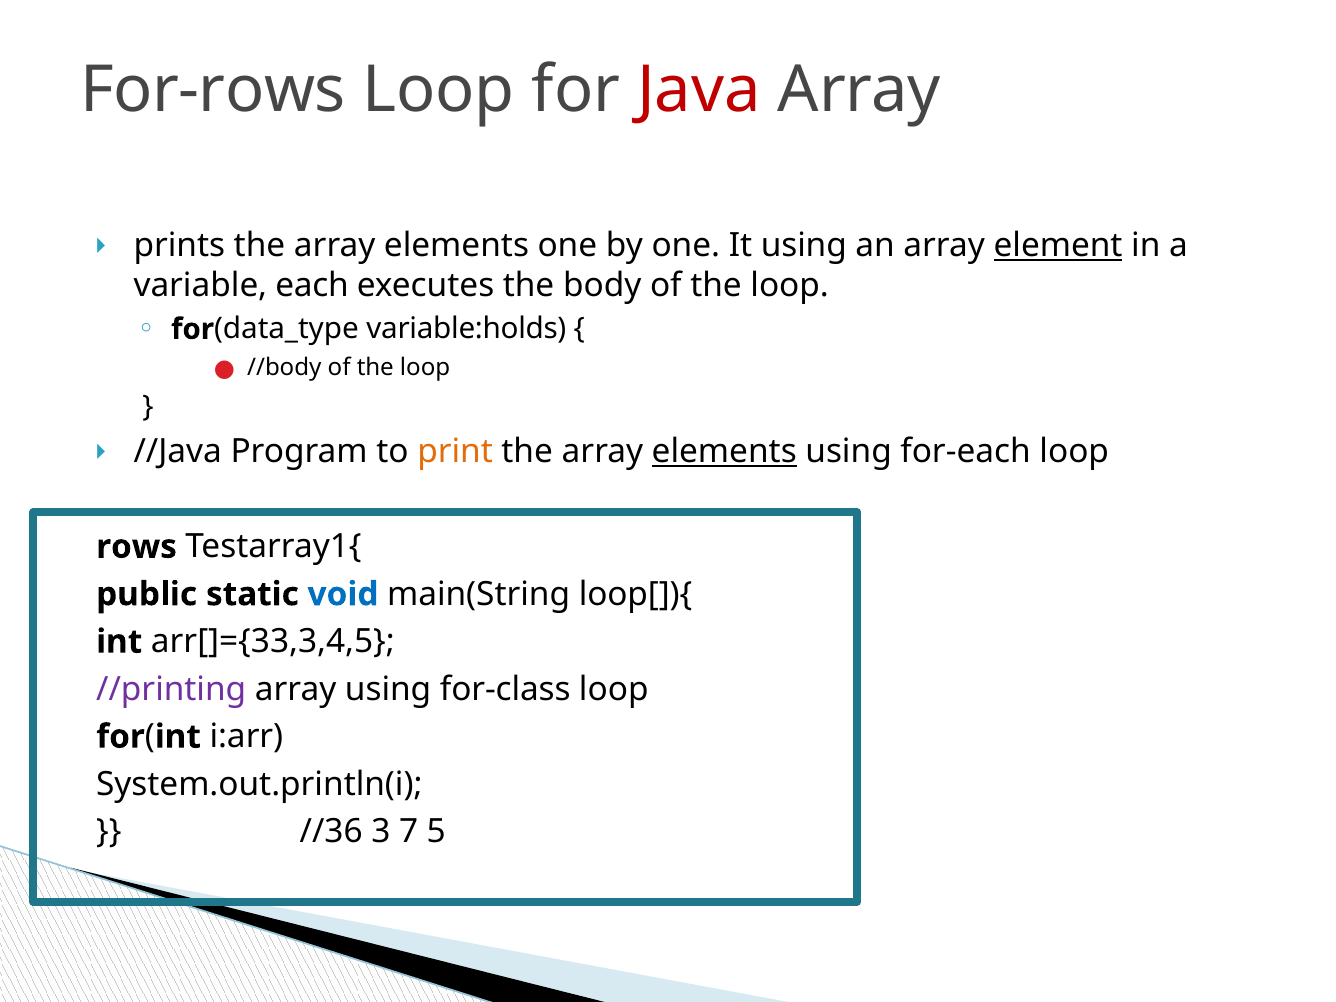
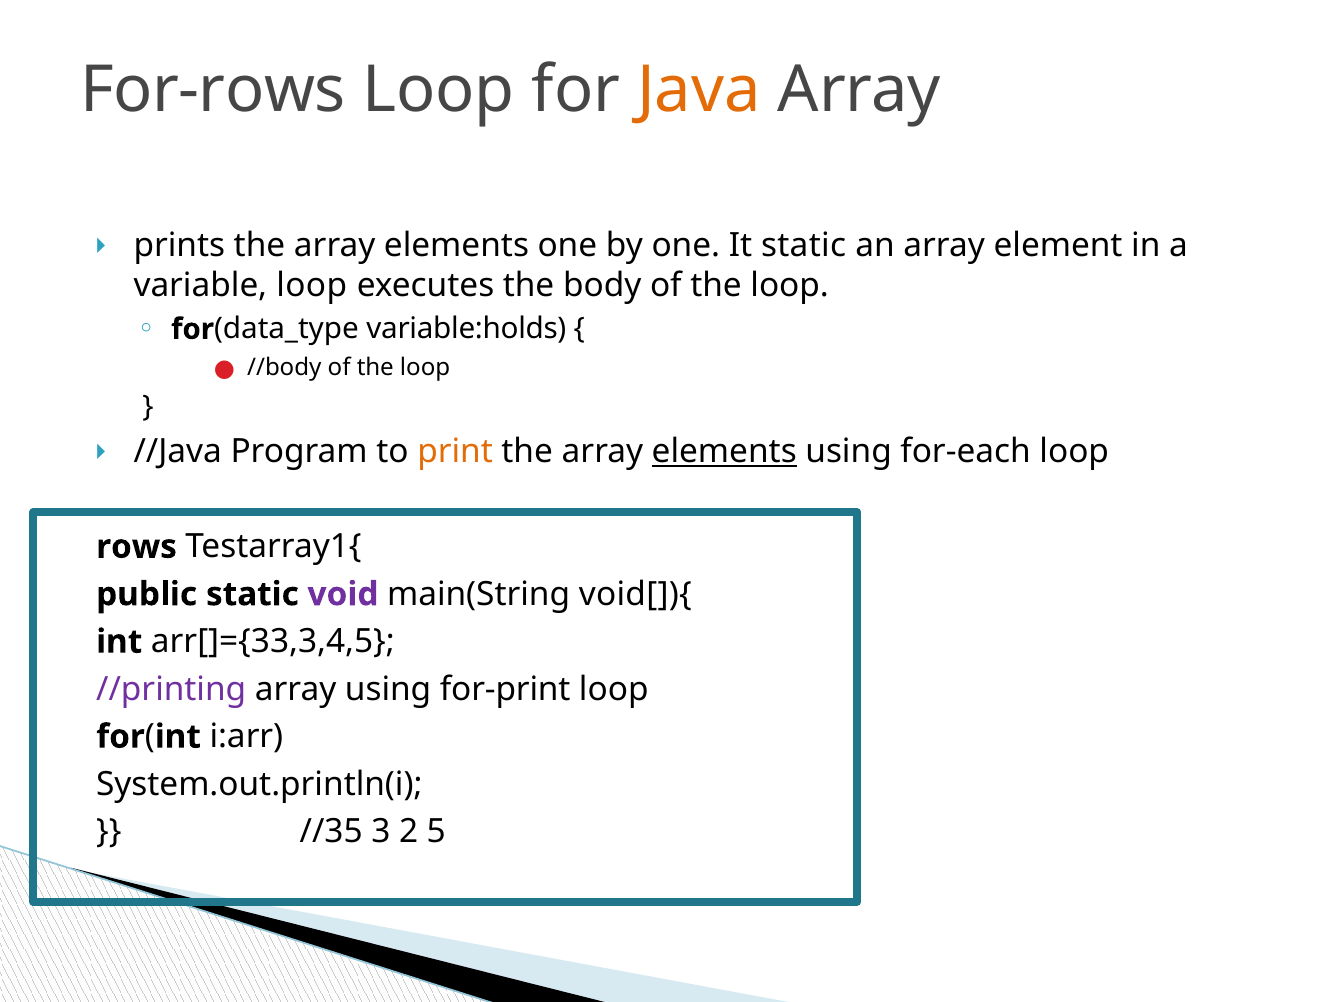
Java colour: red -> orange (699, 90)
It using: using -> static (804, 246)
element underline: present -> none (1058, 246)
variable each: each -> loop (312, 286)
void colour: blue -> purple (343, 594)
loop[]){: loop[]){ -> void[]){ (635, 594)
for-class: for-class -> for-print (505, 689)
//36: //36 -> //35 (331, 832)
7: 7 -> 2 (409, 832)
